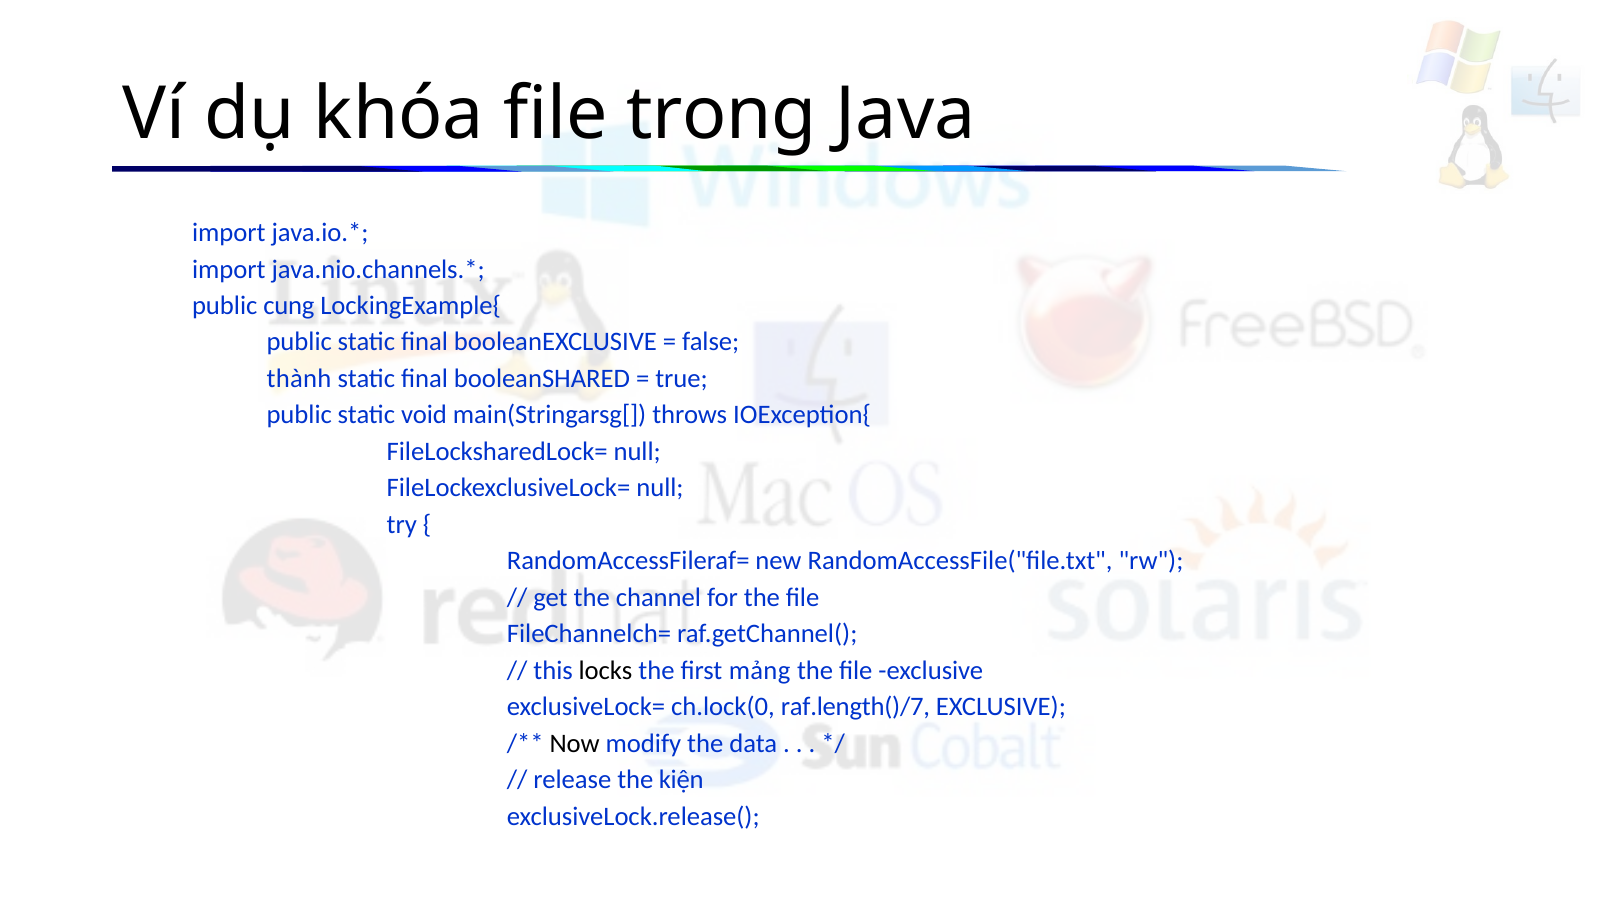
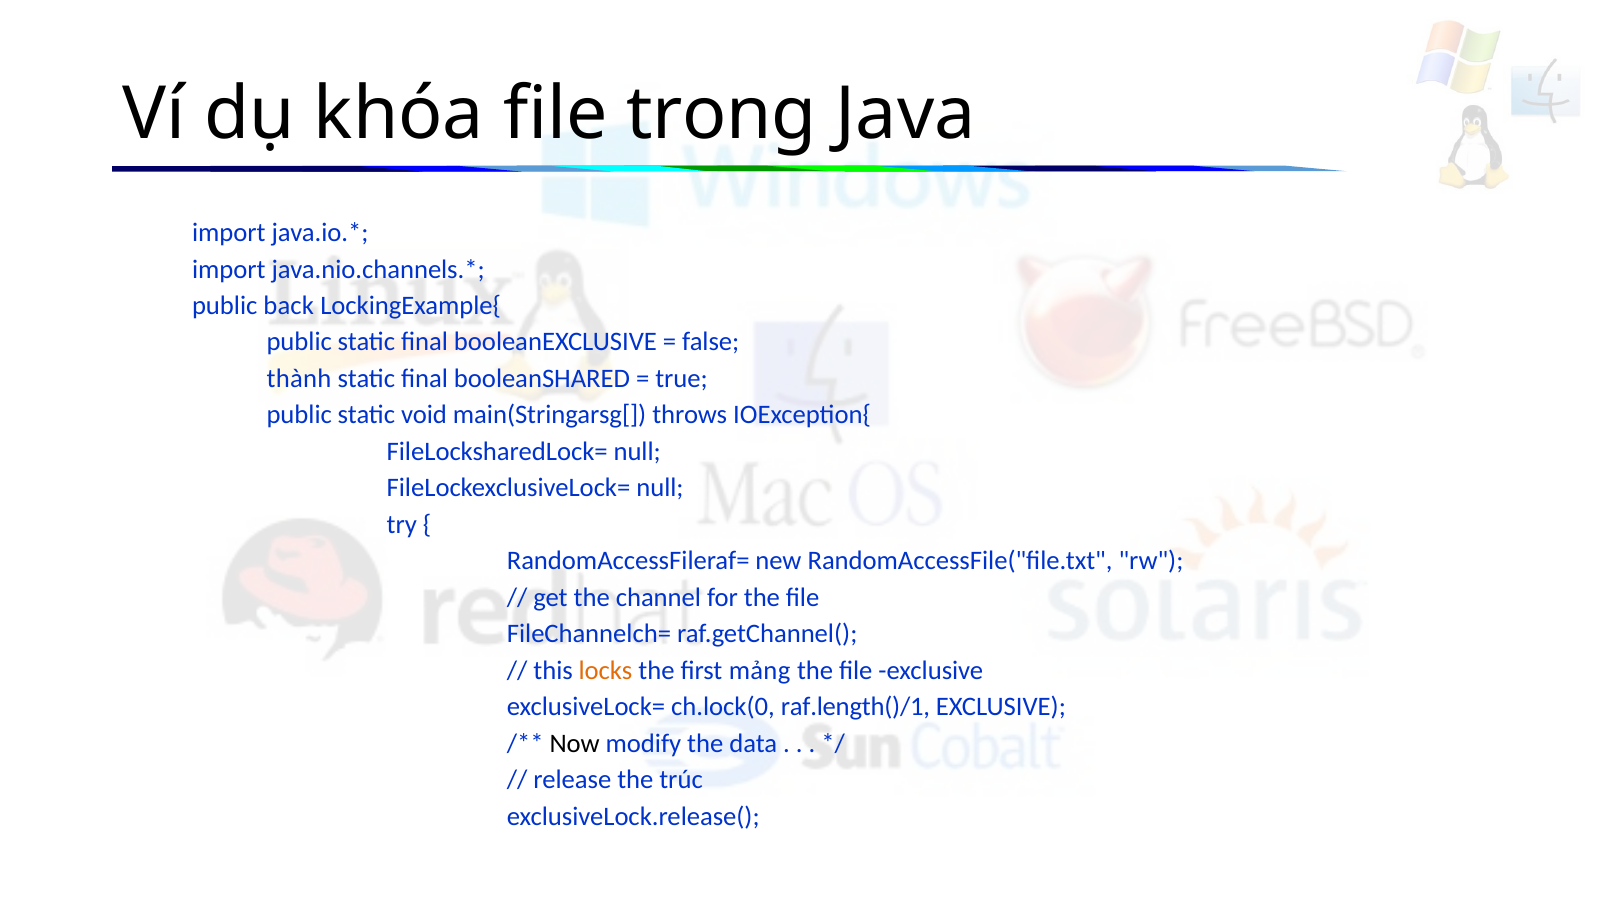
cung: cung -> back (289, 306)
locks colour: black -> orange (606, 670)
raf.length()/7: raf.length()/7 -> raf.length()/1 (855, 707)
kiện: kiện -> trúc (681, 780)
